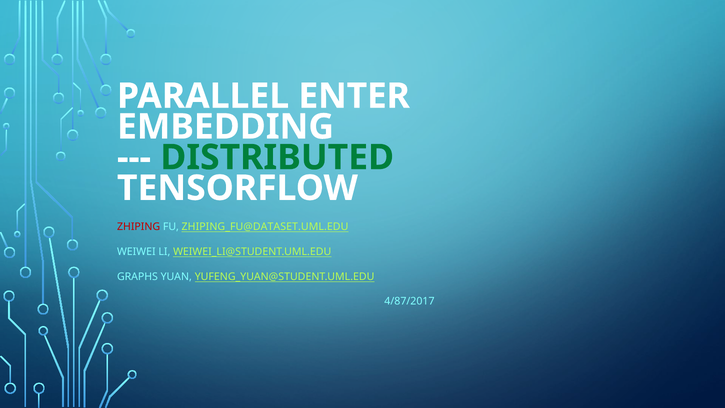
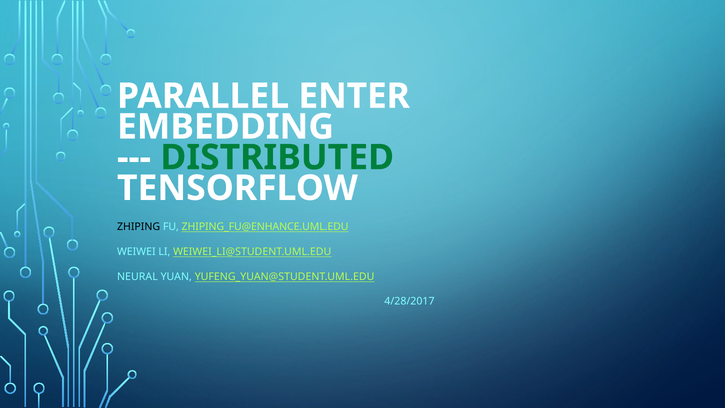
ZHIPING colour: red -> black (139, 227)
ZHIPING_FU@DATASET.UML.EDU: ZHIPING_FU@DATASET.UML.EDU -> ZHIPING_FU@ENHANCE.UML.EDU (265, 227)
GRAPHS: GRAPHS -> NEURAL (137, 277)
4/87/2017: 4/87/2017 -> 4/28/2017 (409, 301)
